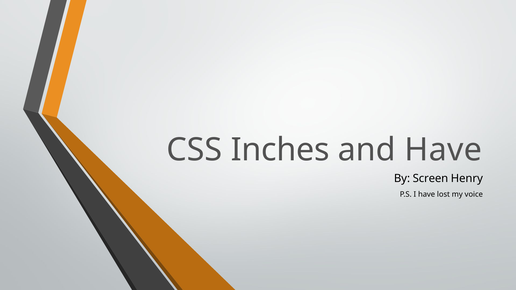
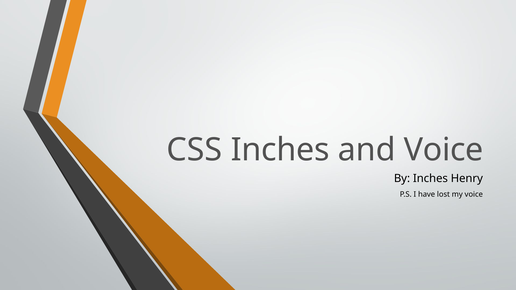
and Have: Have -> Voice (444, 150)
By Screen: Screen -> Inches (430, 179)
